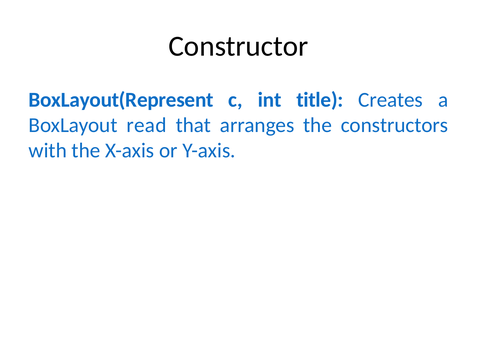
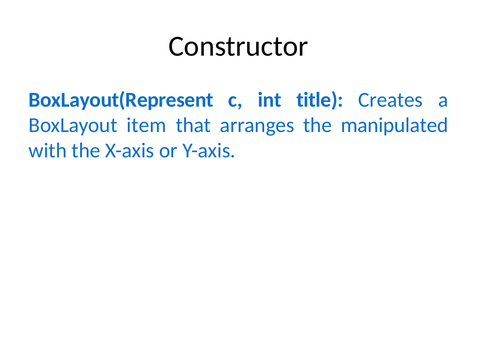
read: read -> item (147, 126)
constructors: constructors -> manipulated (394, 126)
